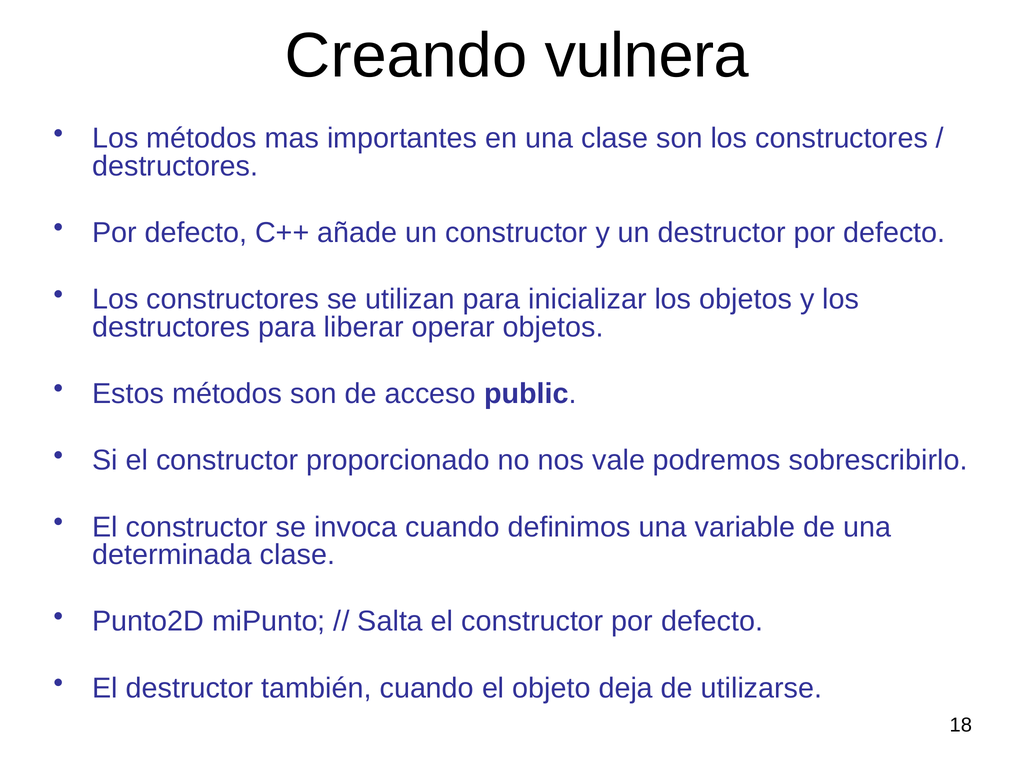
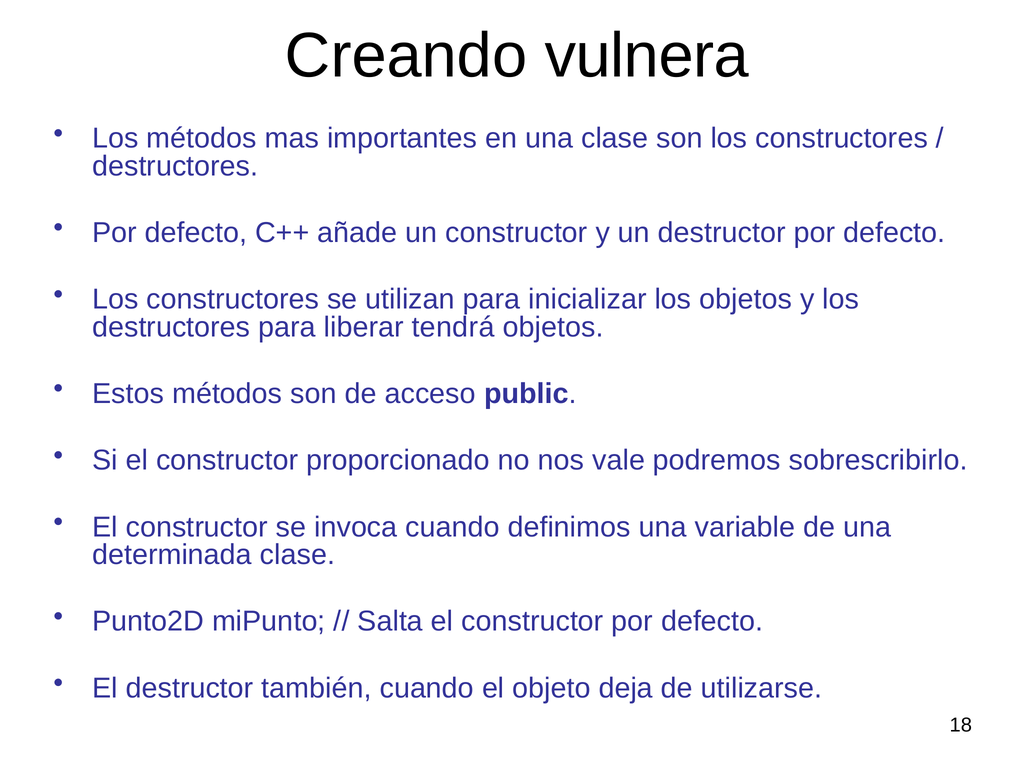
operar: operar -> tendrá (453, 327)
